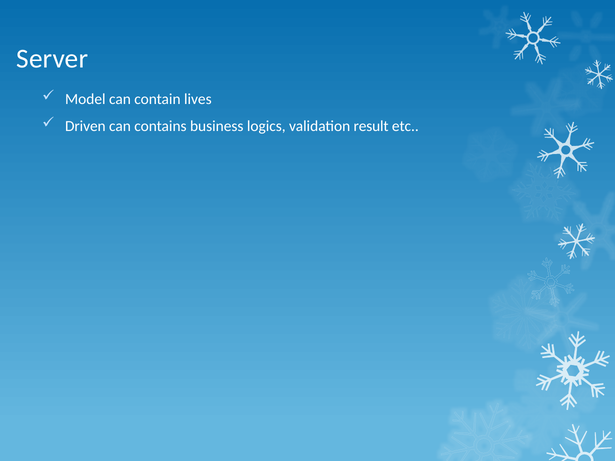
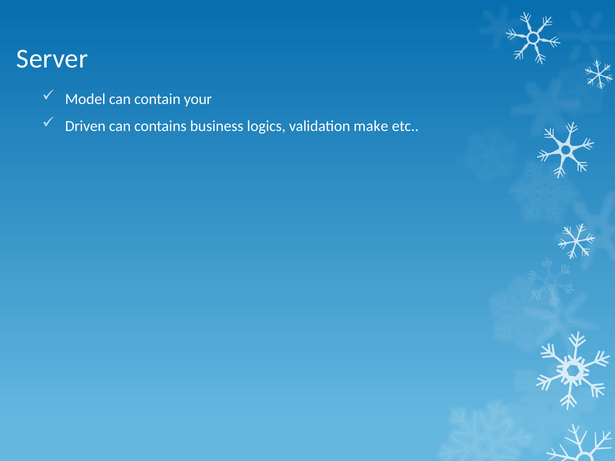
lives: lives -> your (198, 99)
result: result -> make (371, 126)
